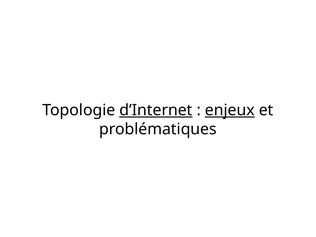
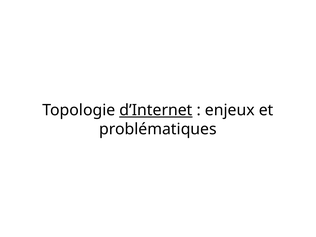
enjeux underline: present -> none (230, 110)
